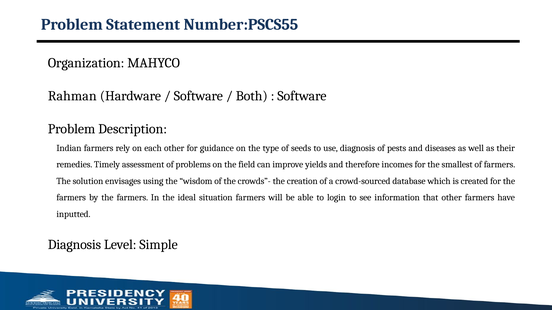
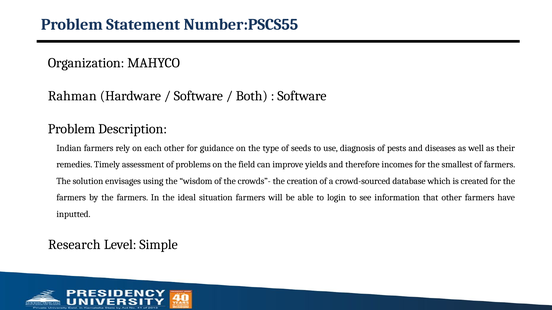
Diagnosis: Diagnosis -> Research (74, 245)
